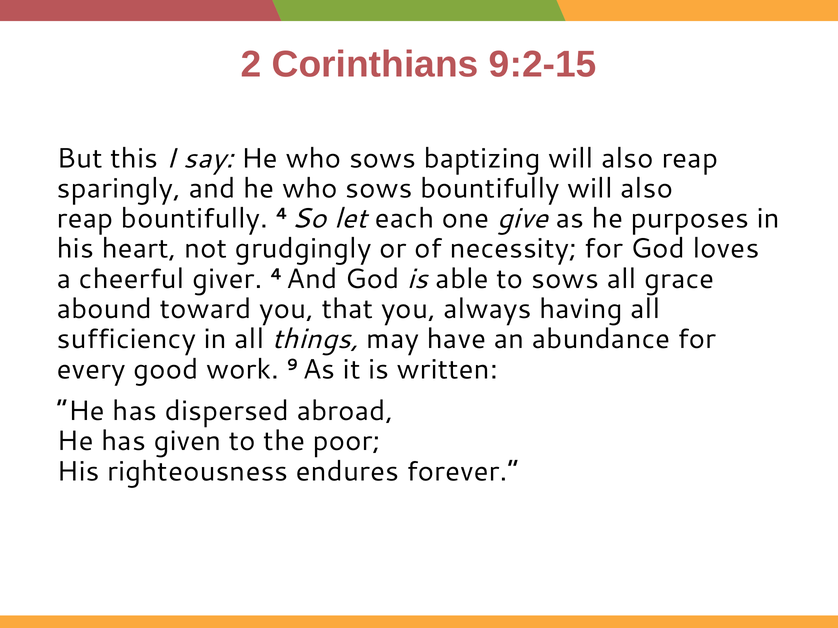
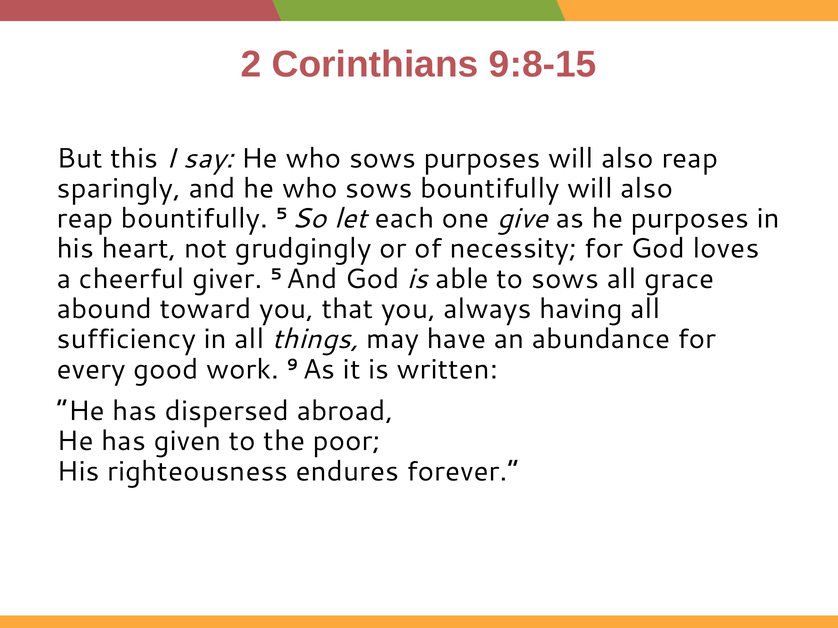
9:2-15: 9:2-15 -> 9:8-15 (543, 65)
sows baptizing: baptizing -> purposes (482, 159)
bountifully 4: 4 -> 5 (282, 214)
giver 4: 4 -> 5 (276, 275)
